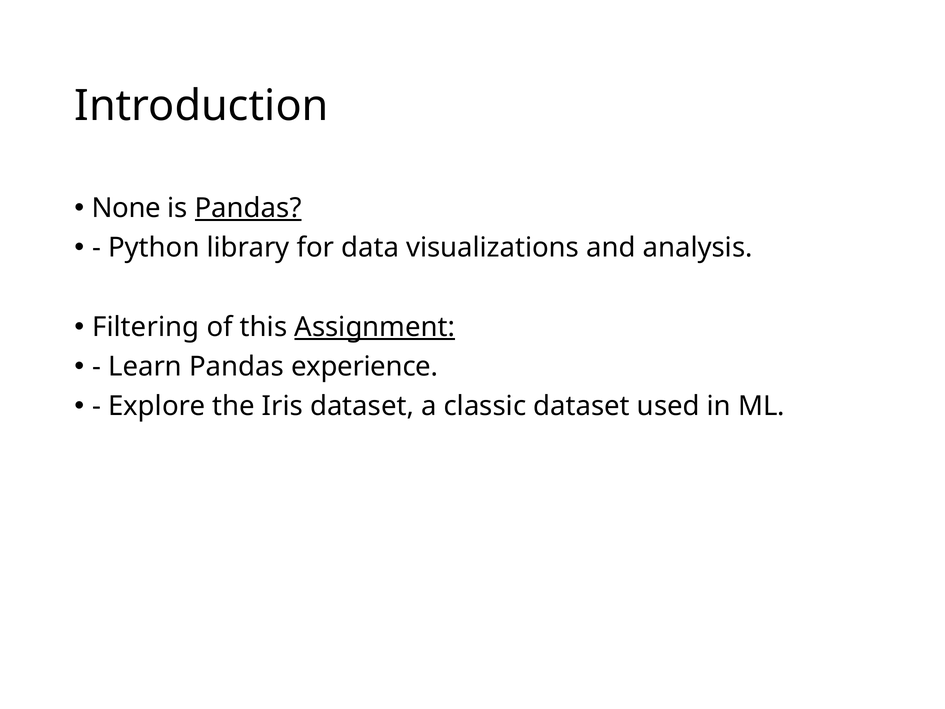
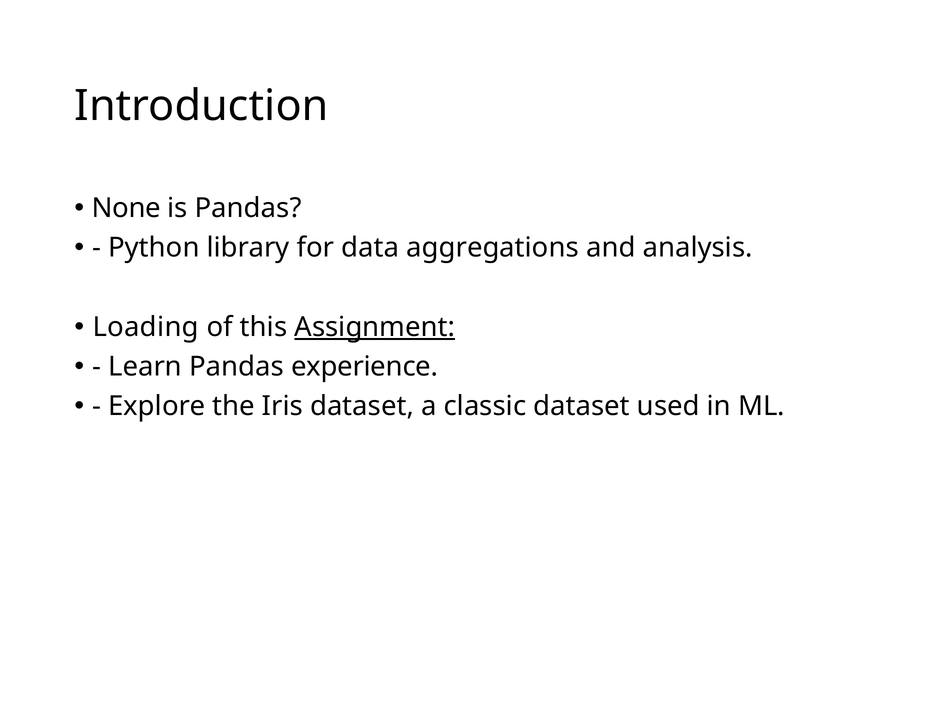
Pandas underline: present -> none (248, 208)
visualizations: visualizations -> aggregations (493, 248)
Filtering: Filtering -> Loading (146, 327)
